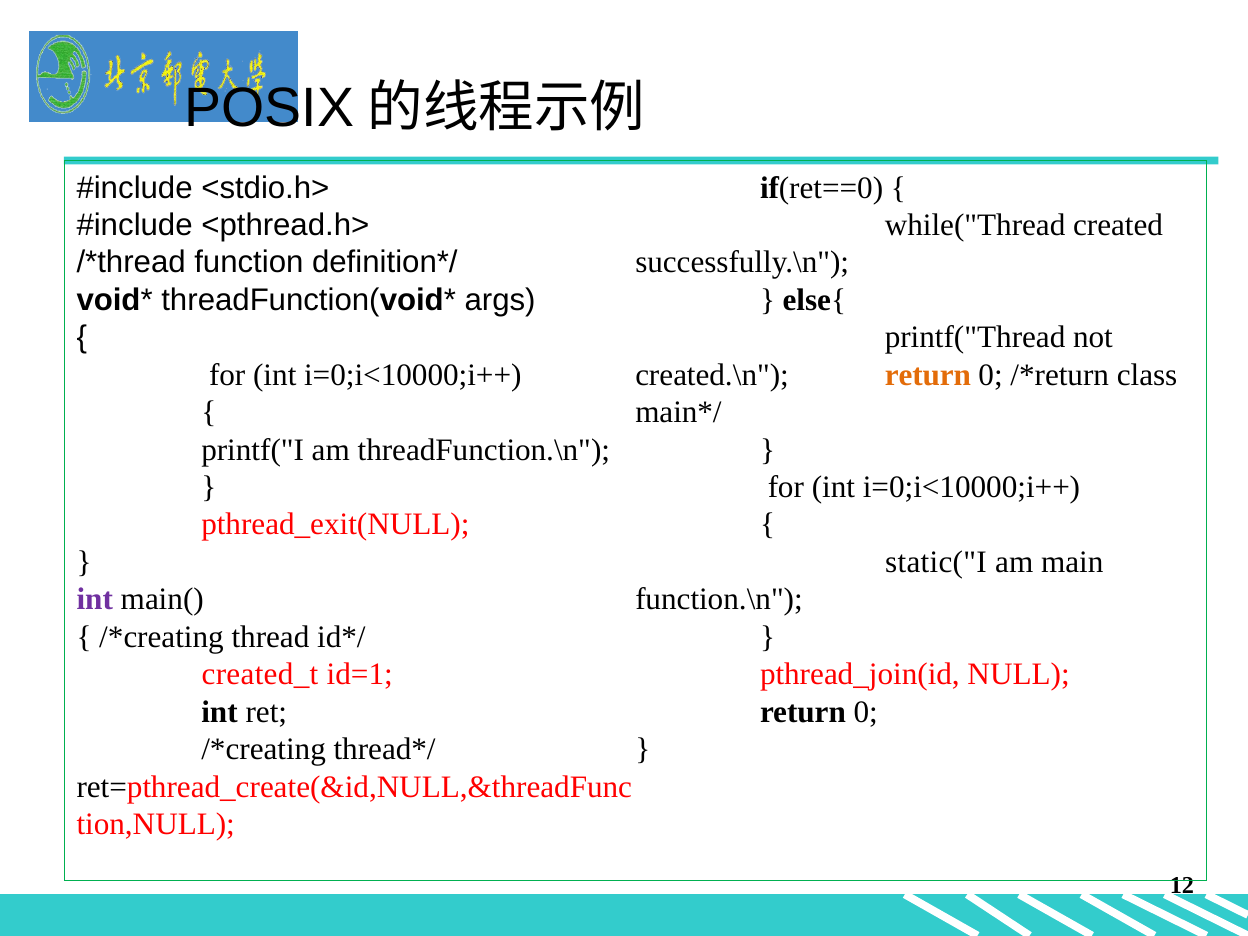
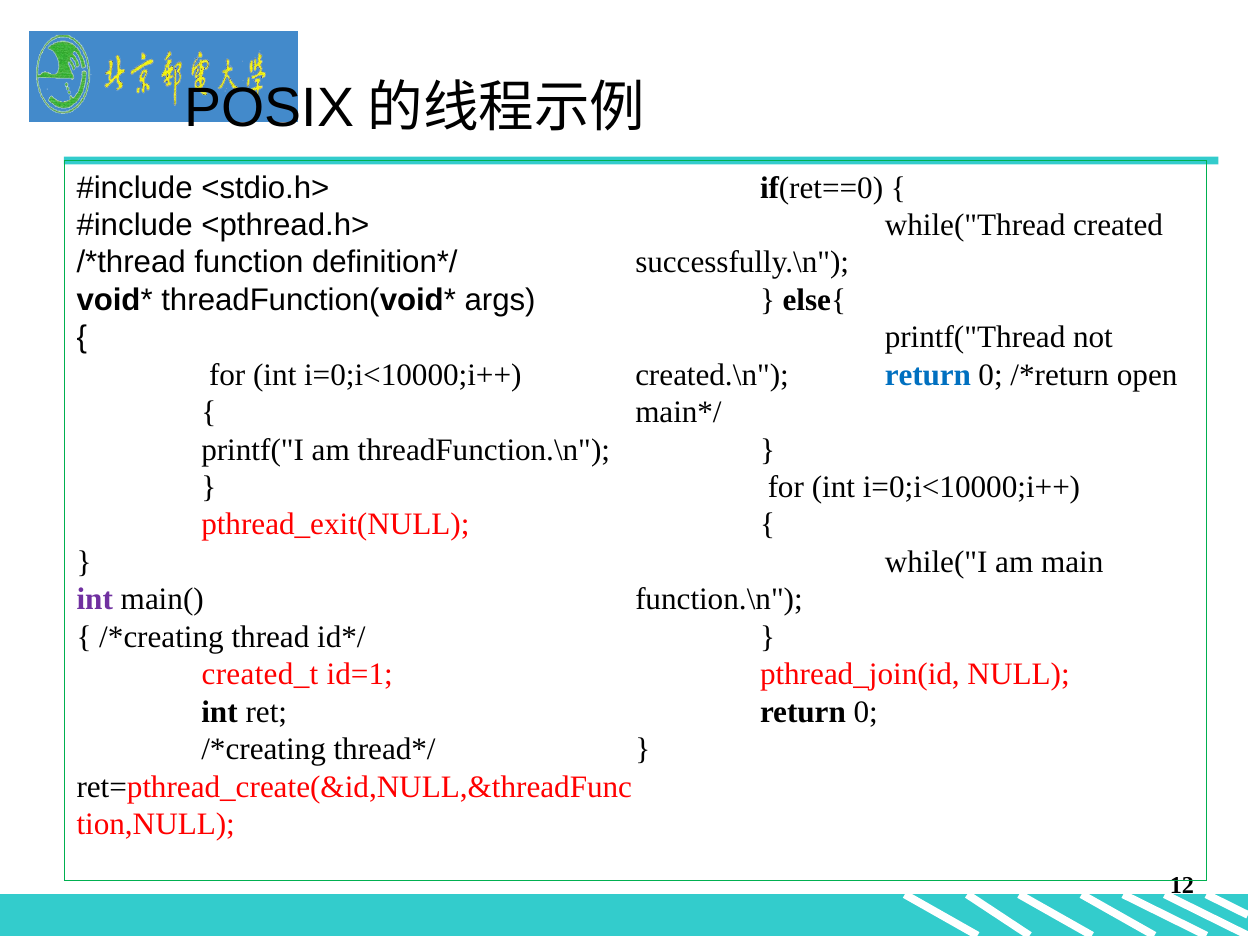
return colour: orange -> blue (928, 375)
class: class -> open (1147, 375)
static("I: static("I -> while("I (936, 562)
